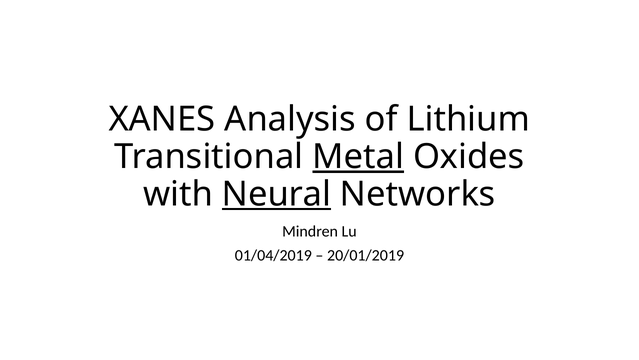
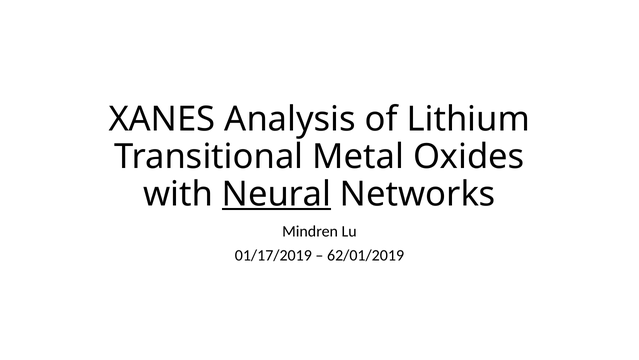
Metal underline: present -> none (358, 157)
01/04/2019: 01/04/2019 -> 01/17/2019 (273, 255)
20/01/2019: 20/01/2019 -> 62/01/2019 (366, 255)
